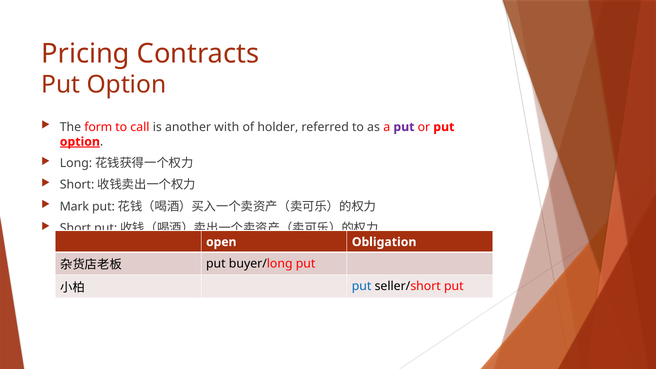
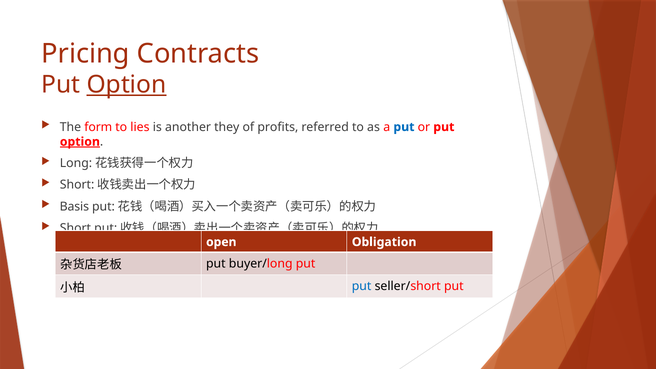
Option underline: none -> present (126, 85)
call: call -> lies (140, 127)
with: with -> they (227, 127)
holder: holder -> profits (278, 127)
put colour: purple -> blue (404, 127)
Mark: Mark -> Basis (74, 207)
